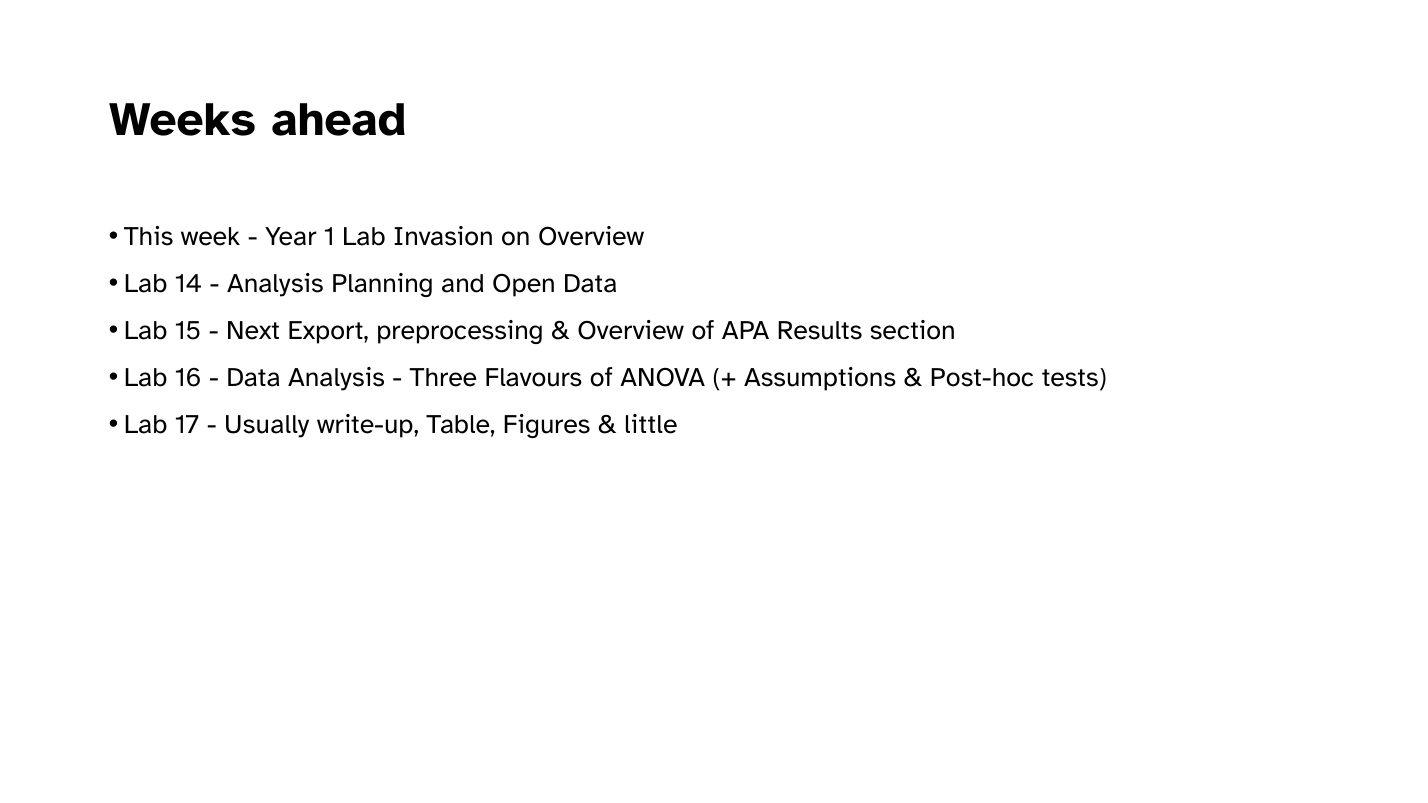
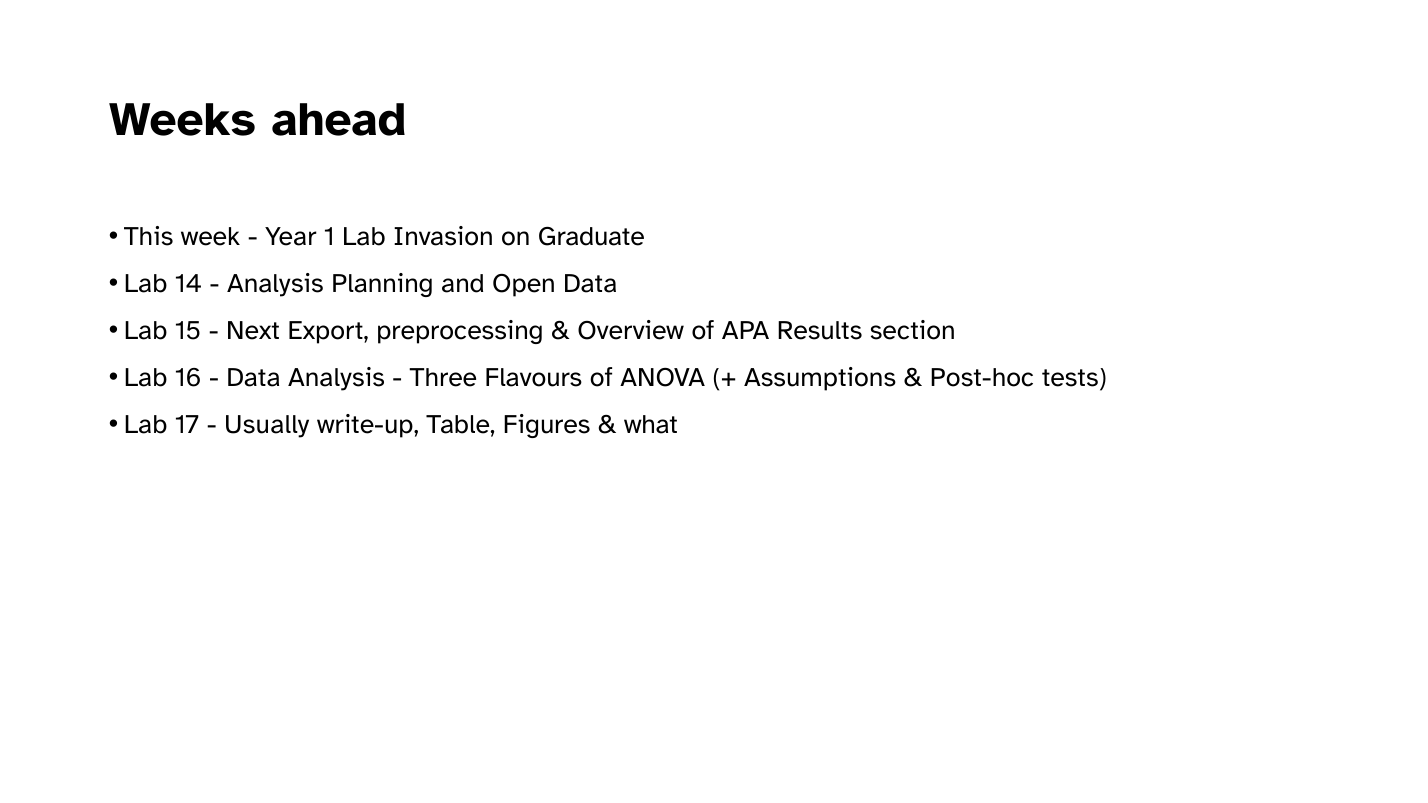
on Overview: Overview -> Graduate (591, 237)
little: little -> what (651, 425)
